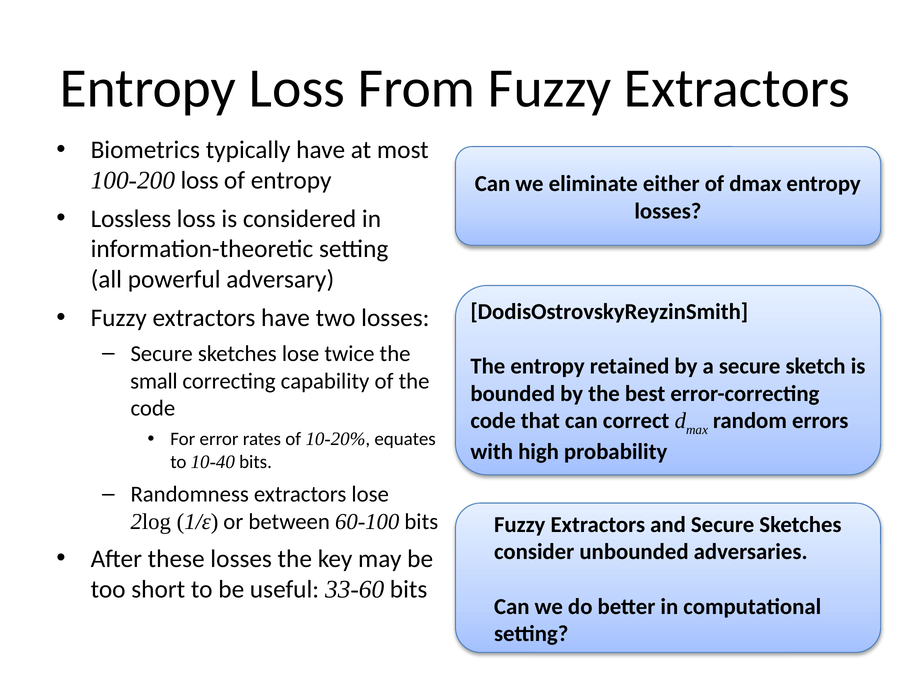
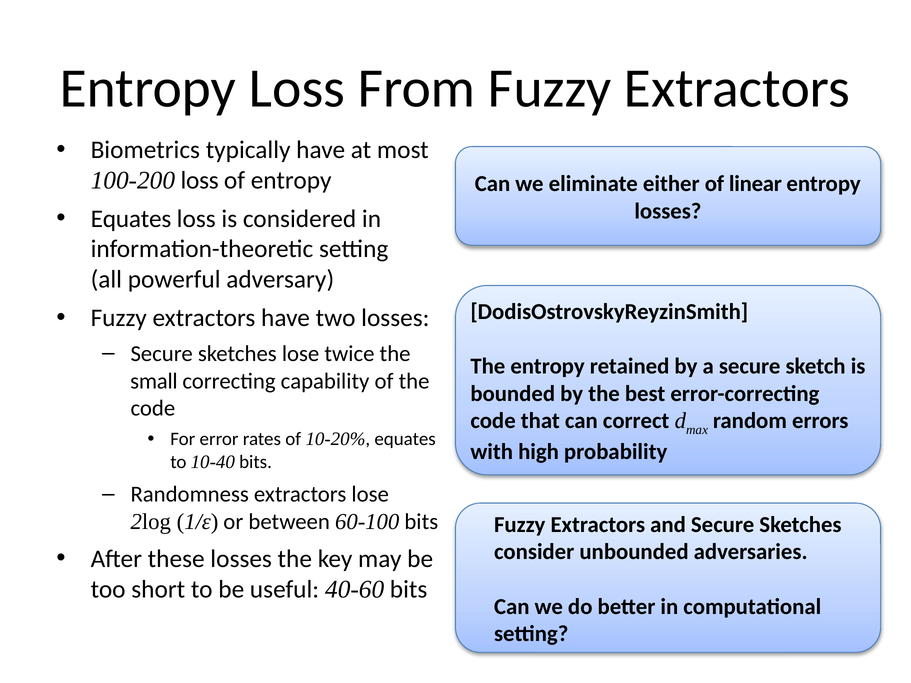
dmax: dmax -> linear (755, 184)
Lossless: Lossless -> Equates (131, 219)
33-60: 33-60 -> 40-60 (355, 589)
